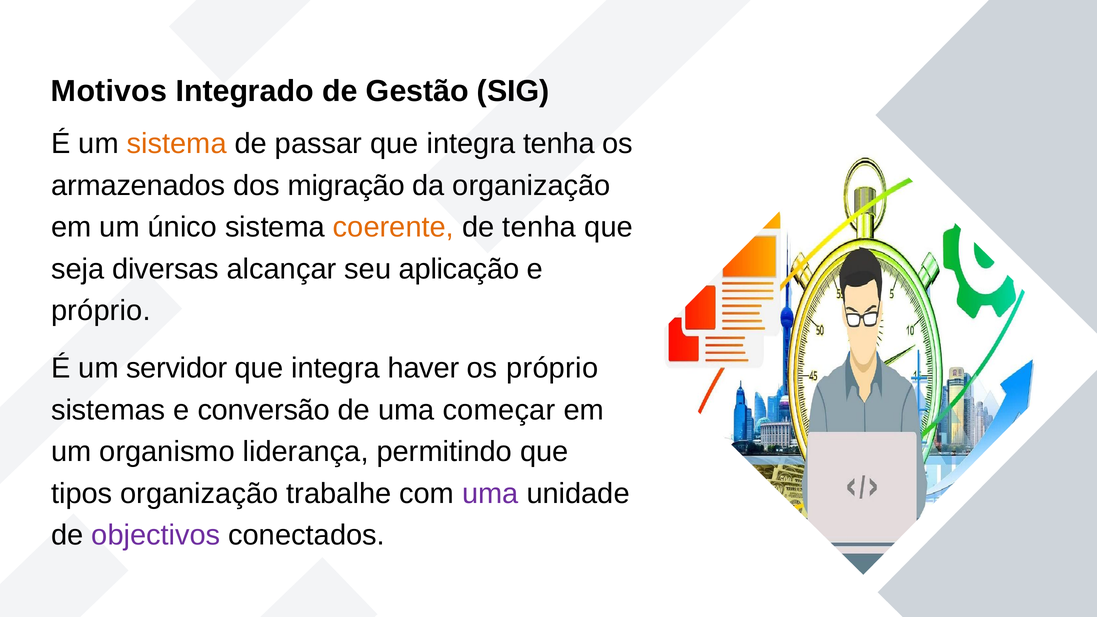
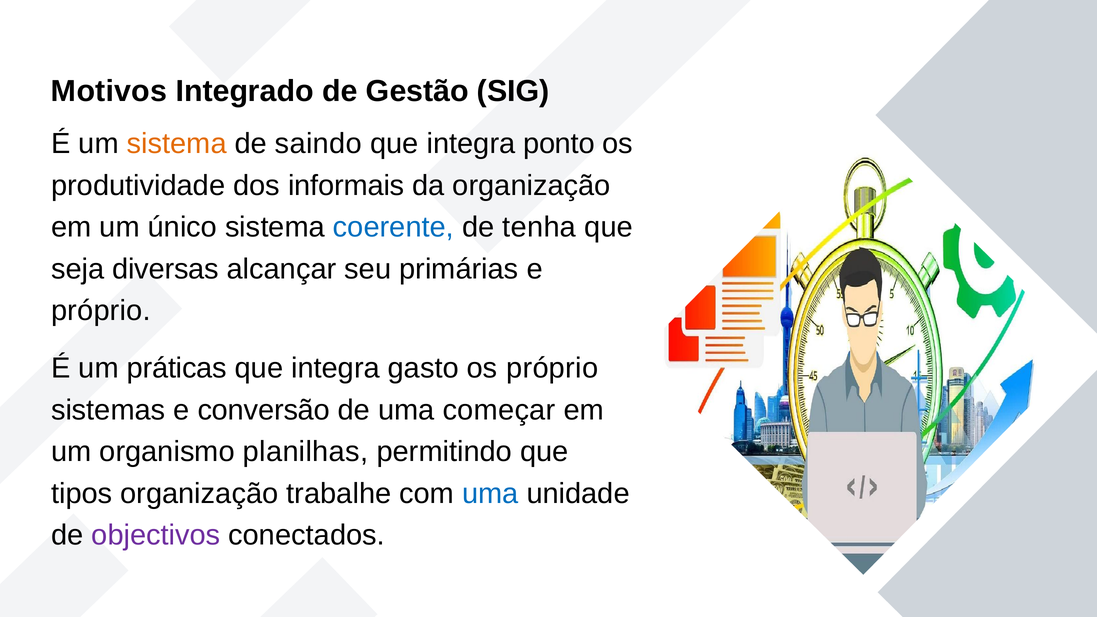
passar: passar -> saindo (318, 144)
integra tenha: tenha -> ponto (559, 144)
armazenados: armazenados -> produtividade (138, 186)
migração: migração -> informais (346, 186)
coerente colour: orange -> blue (393, 227)
aplicação: aplicação -> primárias (459, 269)
servidor: servidor -> práticas (177, 368)
haver: haver -> gasto (423, 368)
liderança: liderança -> planilhas (306, 452)
uma colour: purple -> blue (490, 494)
